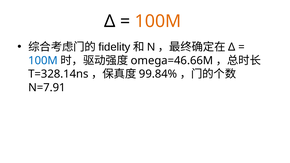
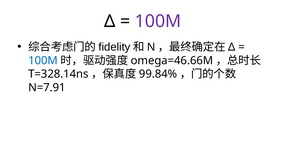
100M colour: orange -> purple (158, 21)
